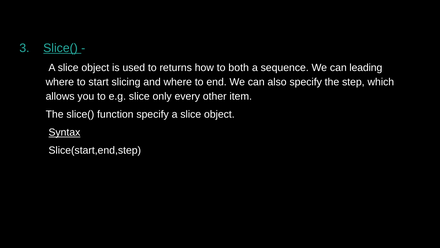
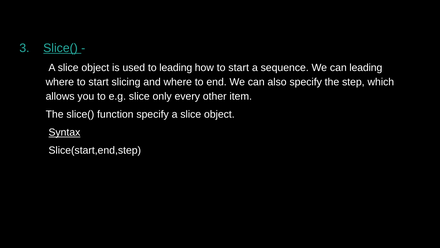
to returns: returns -> leading (176, 67)
how to both: both -> start (239, 67)
